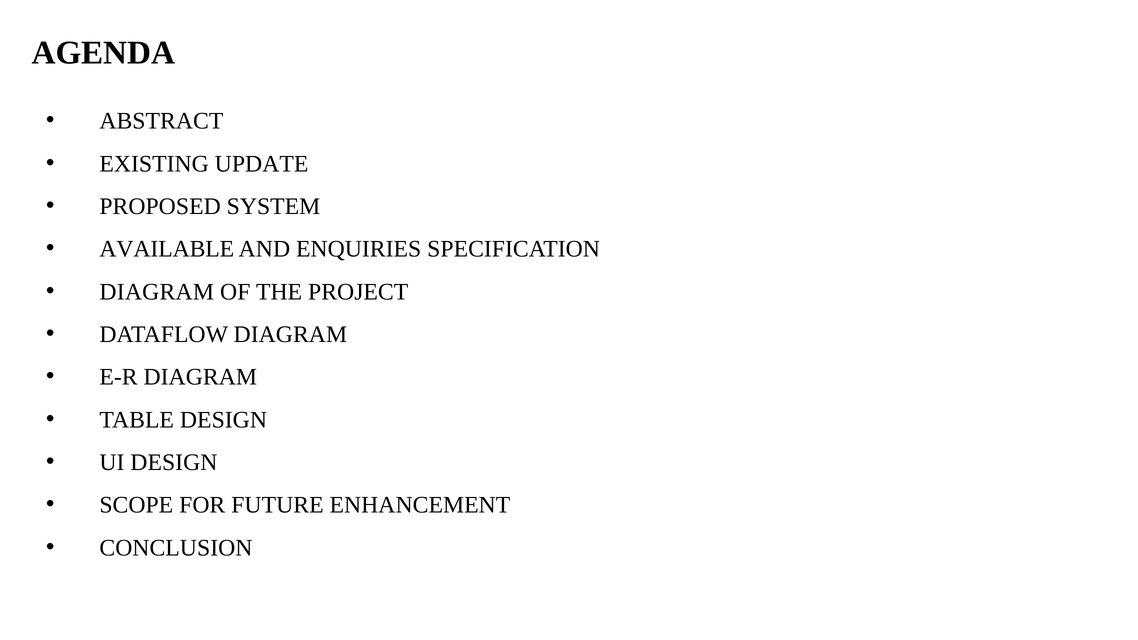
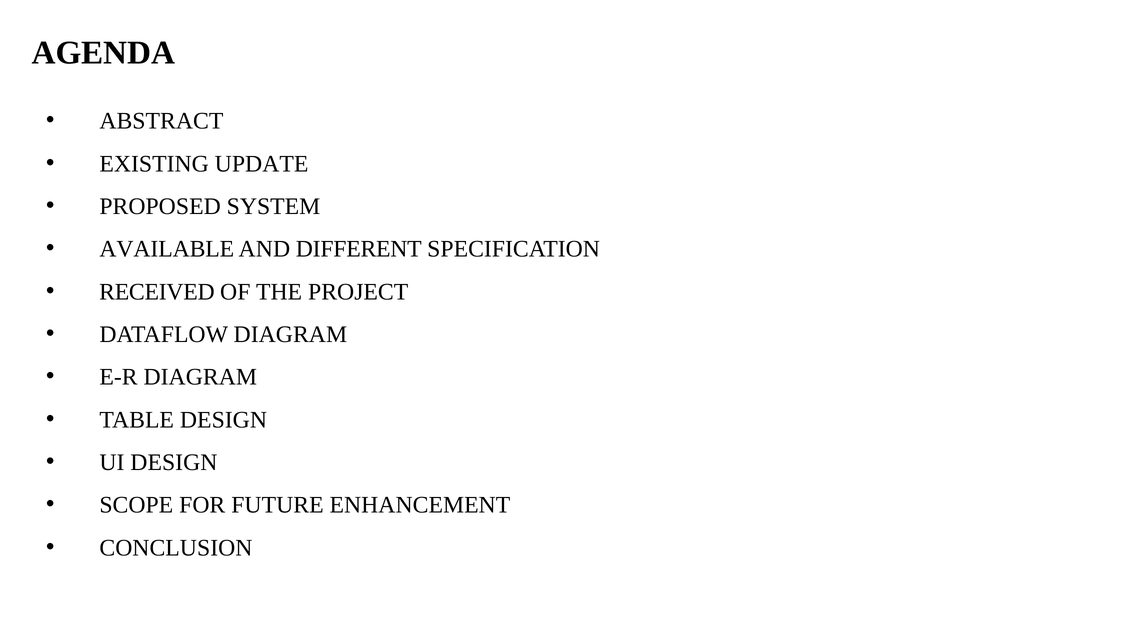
ENQUIRIES: ENQUIRIES -> DIFFERENT (359, 249)
DIAGRAM: DIAGRAM -> RECEIVED (157, 292)
